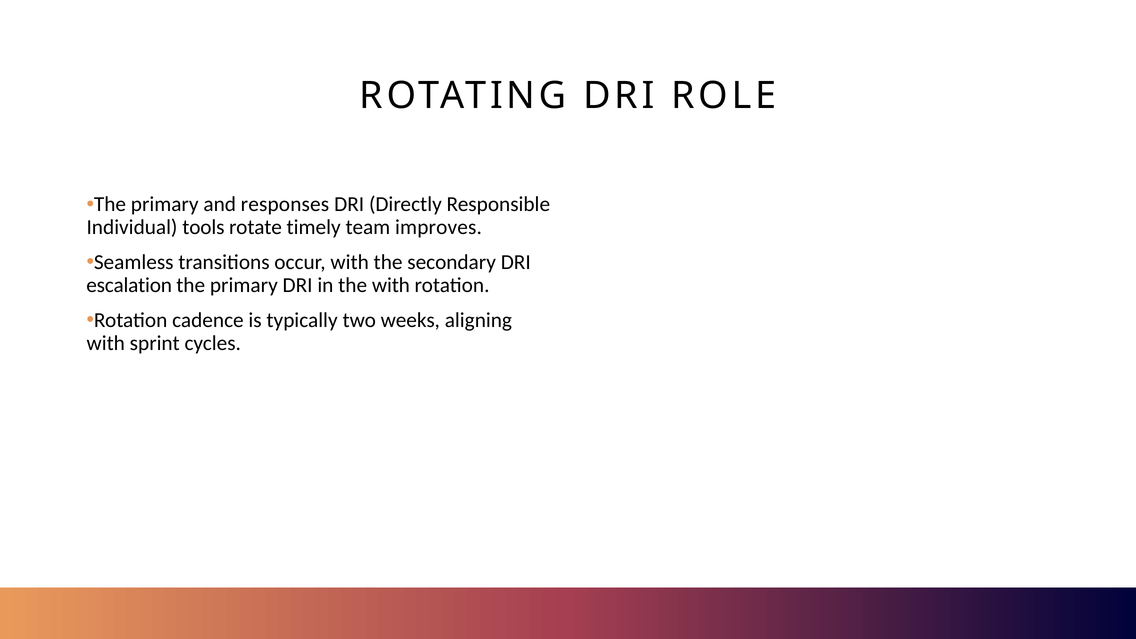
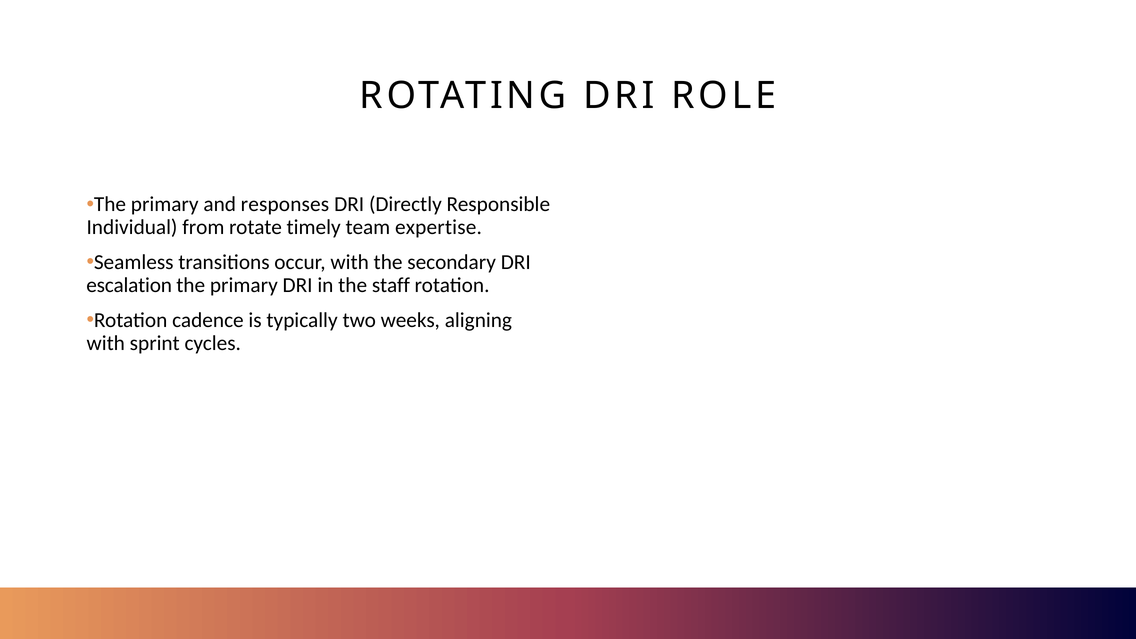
tools: tools -> from (203, 227)
improves: improves -> expertise (438, 227)
the with: with -> staff (391, 285)
